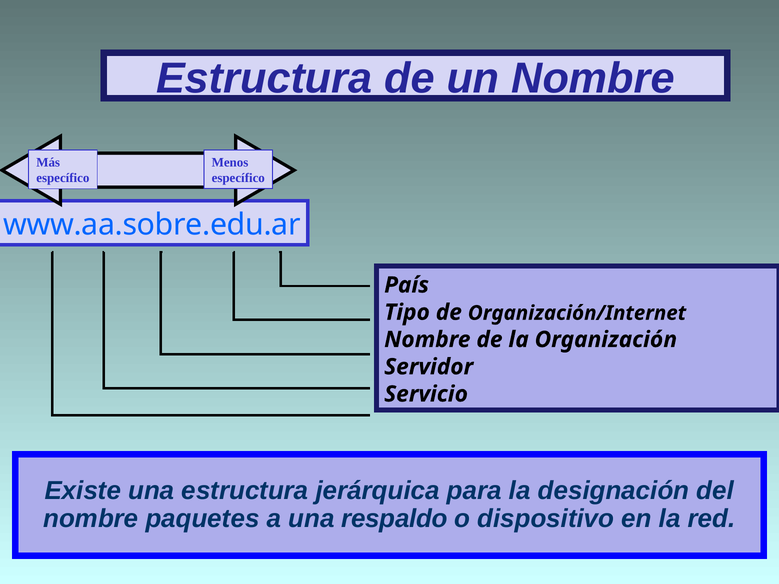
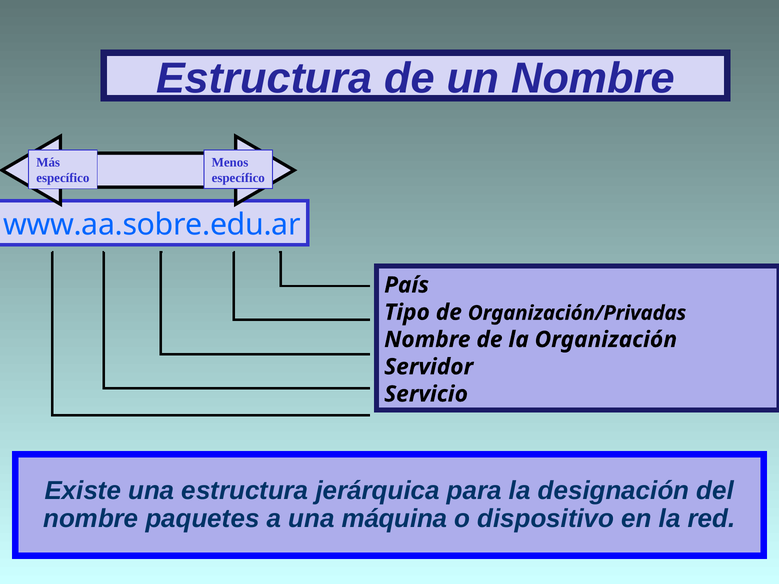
Organización/Internet: Organización/Internet -> Organización/Privadas (577, 313)
respaldo: respaldo -> máquina (394, 519)
